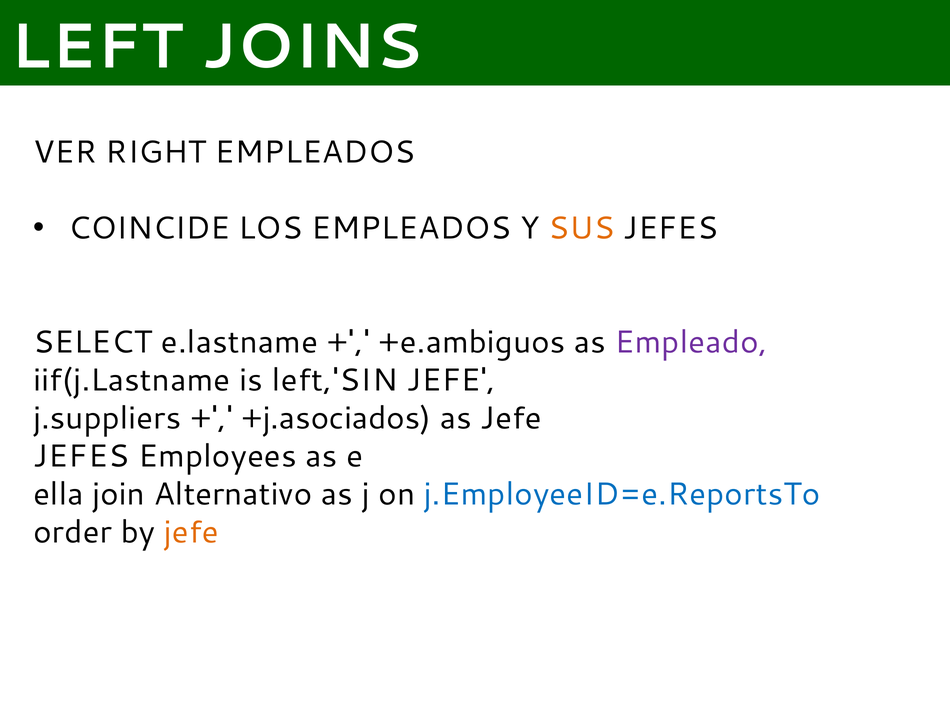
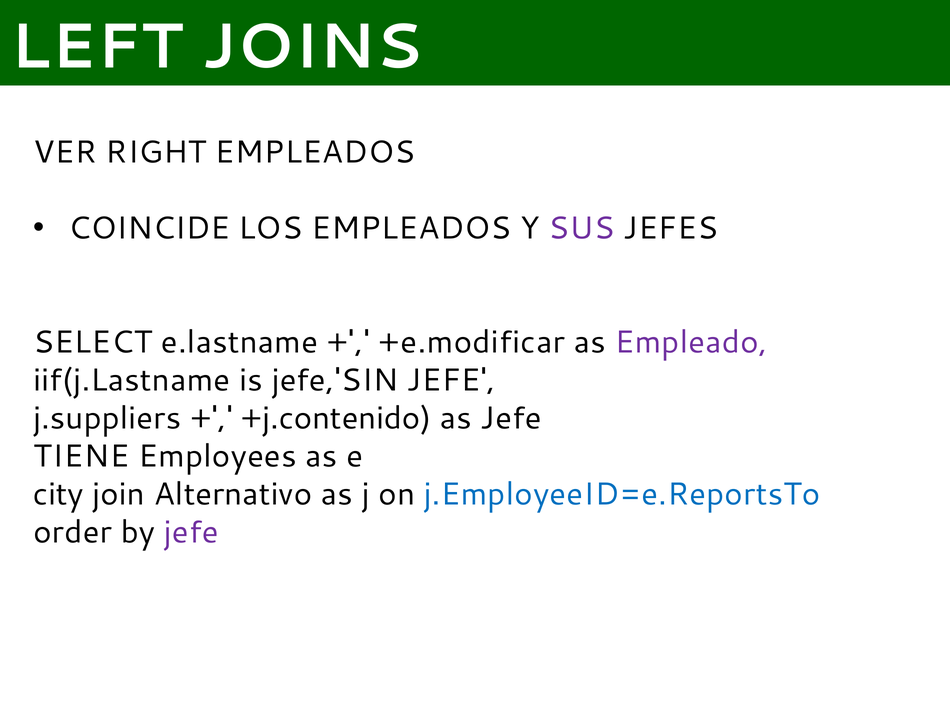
SUS colour: orange -> purple (582, 229)
+e.ambiguos: +e.ambiguos -> +e.modificar (472, 343)
left,'SIN: left,'SIN -> jefe,'SIN (335, 381)
+j.asociados: +j.asociados -> +j.contenido (336, 419)
JEFES: JEFES -> TIENE (81, 457)
ella: ella -> city (58, 495)
jefe colour: orange -> purple (191, 533)
